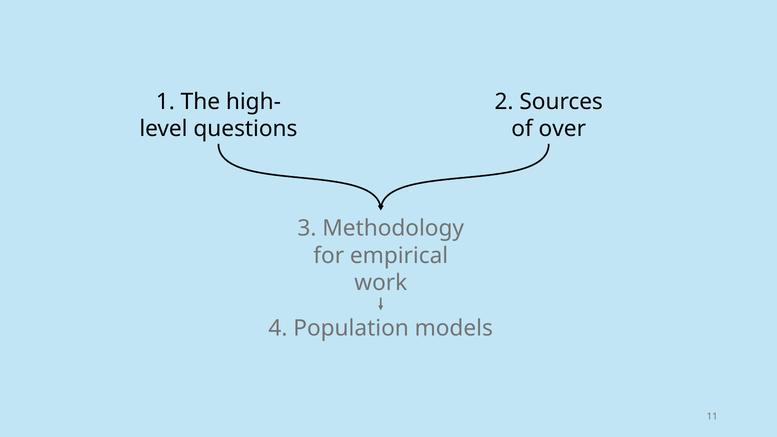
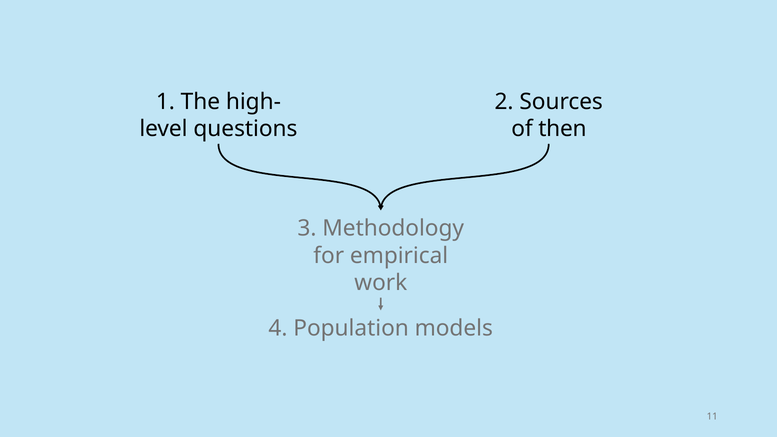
over: over -> then (562, 129)
